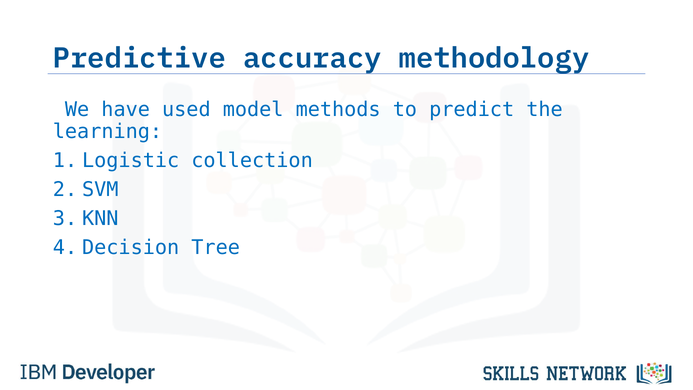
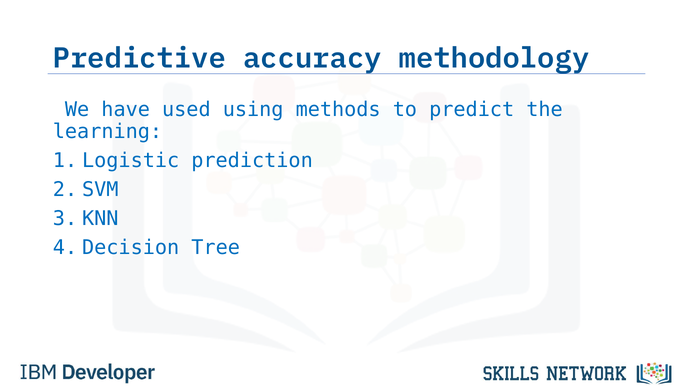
model: model -> using (253, 109)
collection: collection -> prediction (252, 160)
